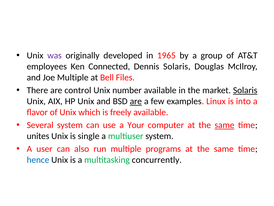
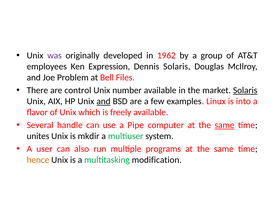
1965: 1965 -> 1962 (166, 55)
Connected: Connected -> Expression (109, 66)
Joe Multiple: Multiple -> Problem (73, 77)
and underline: none -> present (104, 101)
are underline: present -> none (136, 101)
Several system: system -> handle (70, 125)
Your: Your -> Pipe (136, 125)
single: single -> mkdir (89, 136)
hence colour: blue -> orange (38, 160)
concurrently: concurrently -> modification (157, 160)
